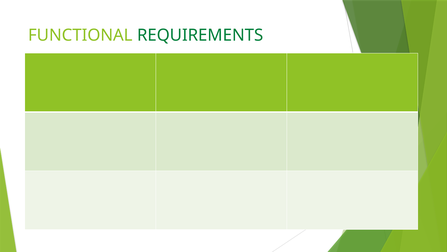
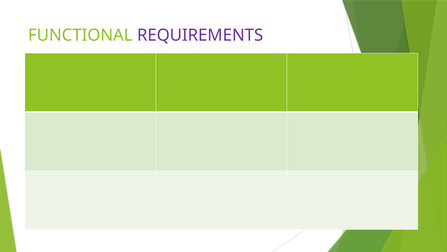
REQUIREMENTS colour: green -> purple (200, 35)
